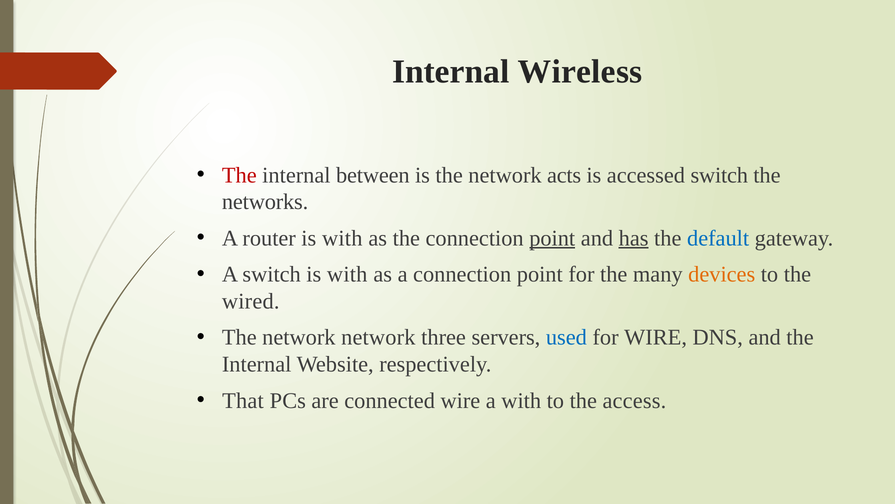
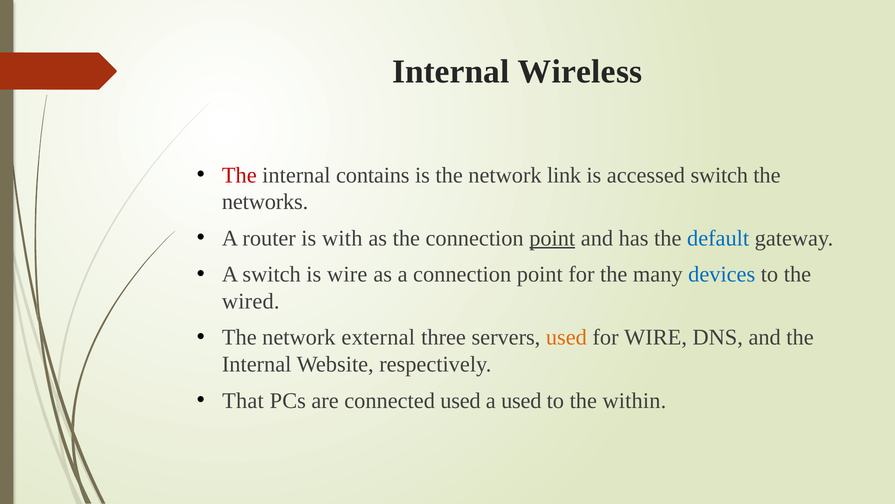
between: between -> contains (373, 175)
acts: acts -> link (564, 175)
has underline: present -> none (634, 238)
switch is with: with -> wire (347, 274)
devices colour: orange -> blue (722, 274)
network network: network -> external (378, 337)
used colour: blue -> orange (566, 337)
connected wire: wire -> used (460, 400)
a with: with -> used (521, 400)
access: access -> within (634, 400)
